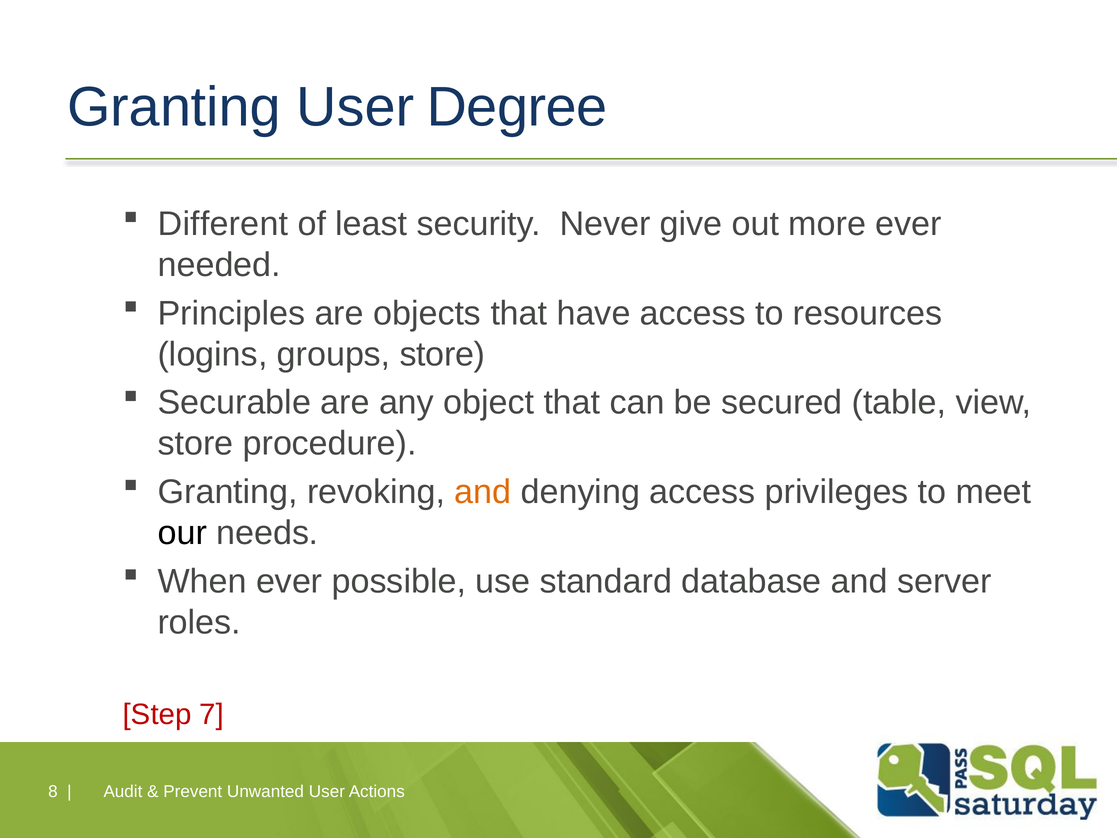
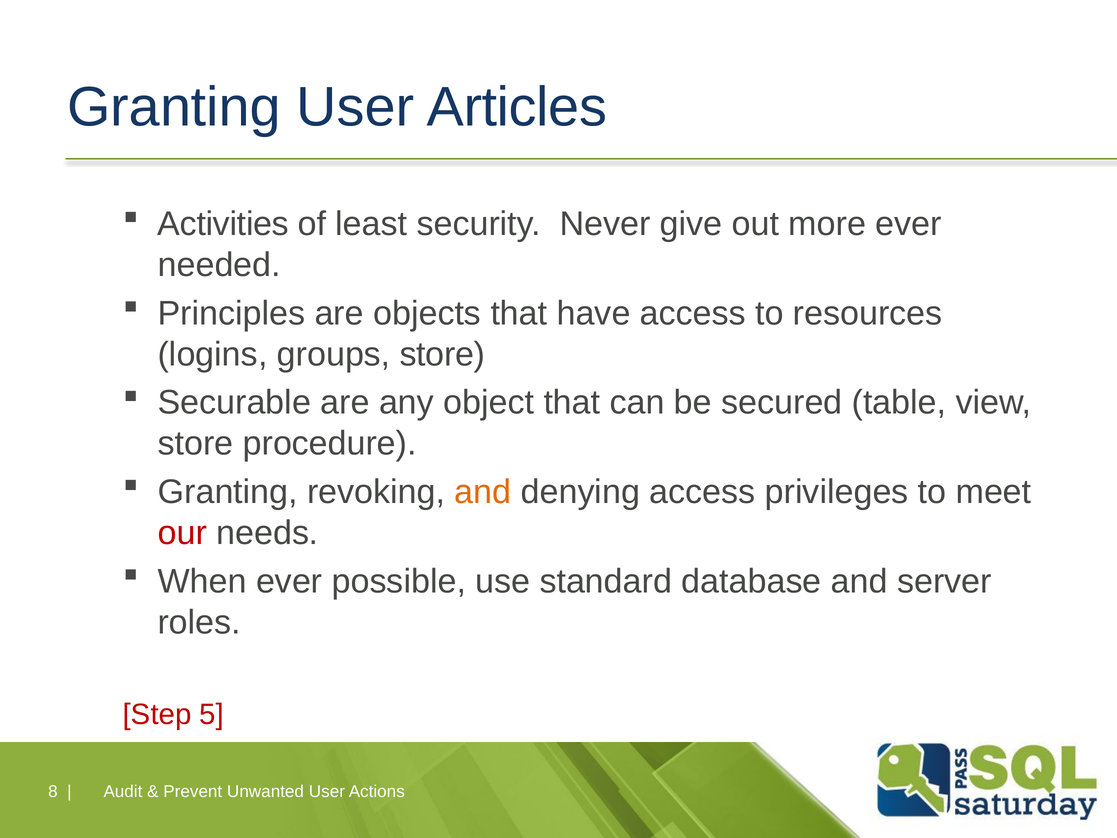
Degree: Degree -> Articles (517, 107)
Different: Different -> Activities (223, 224)
our colour: black -> red (182, 533)
7: 7 -> 5 (212, 715)
